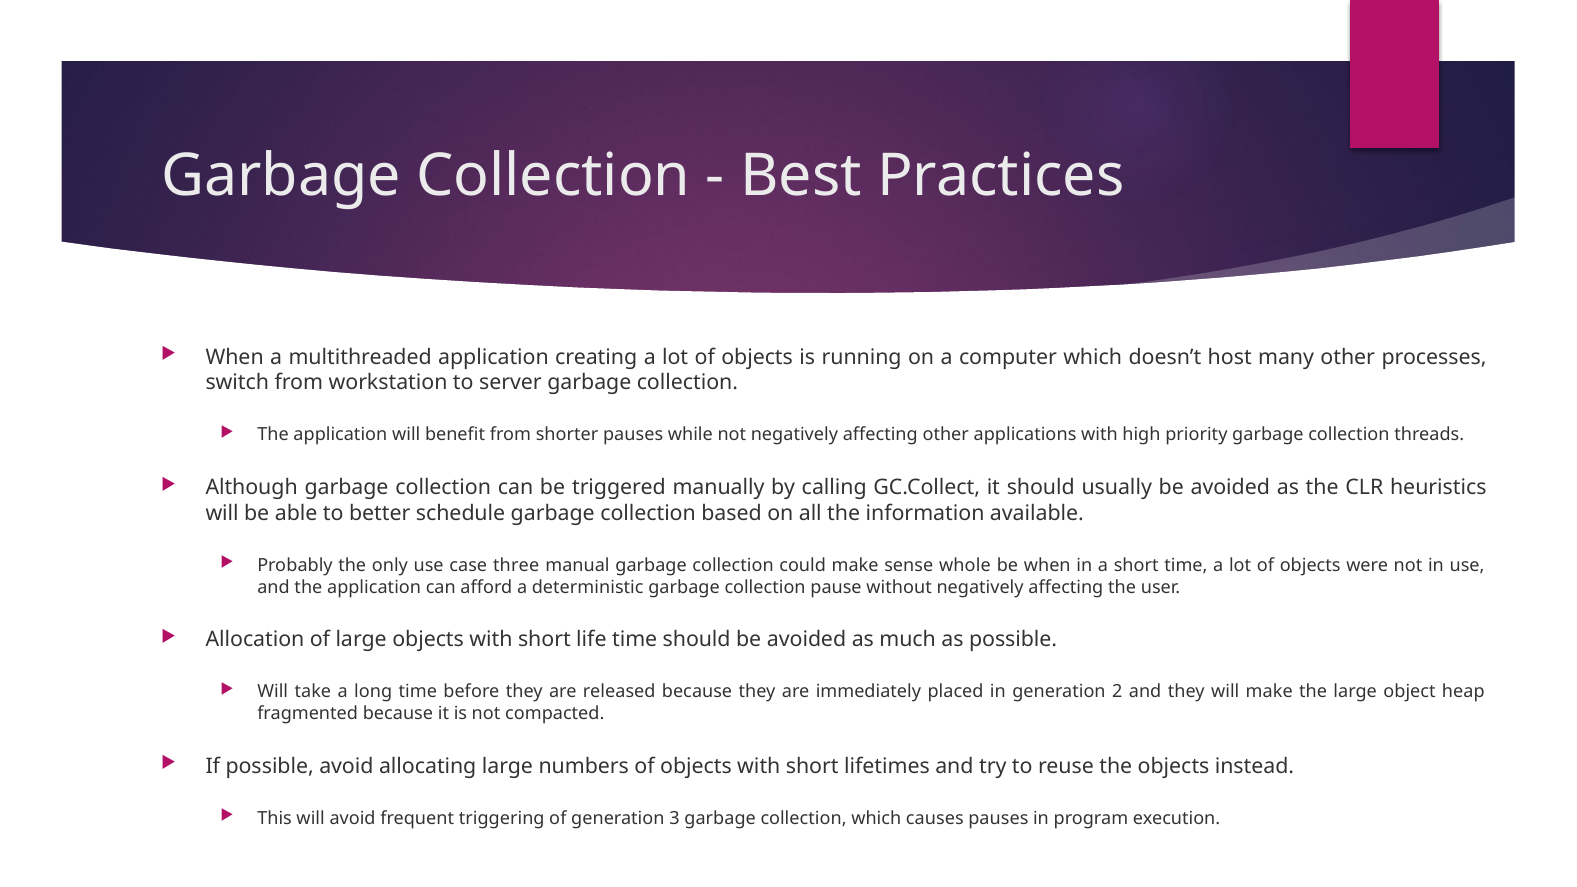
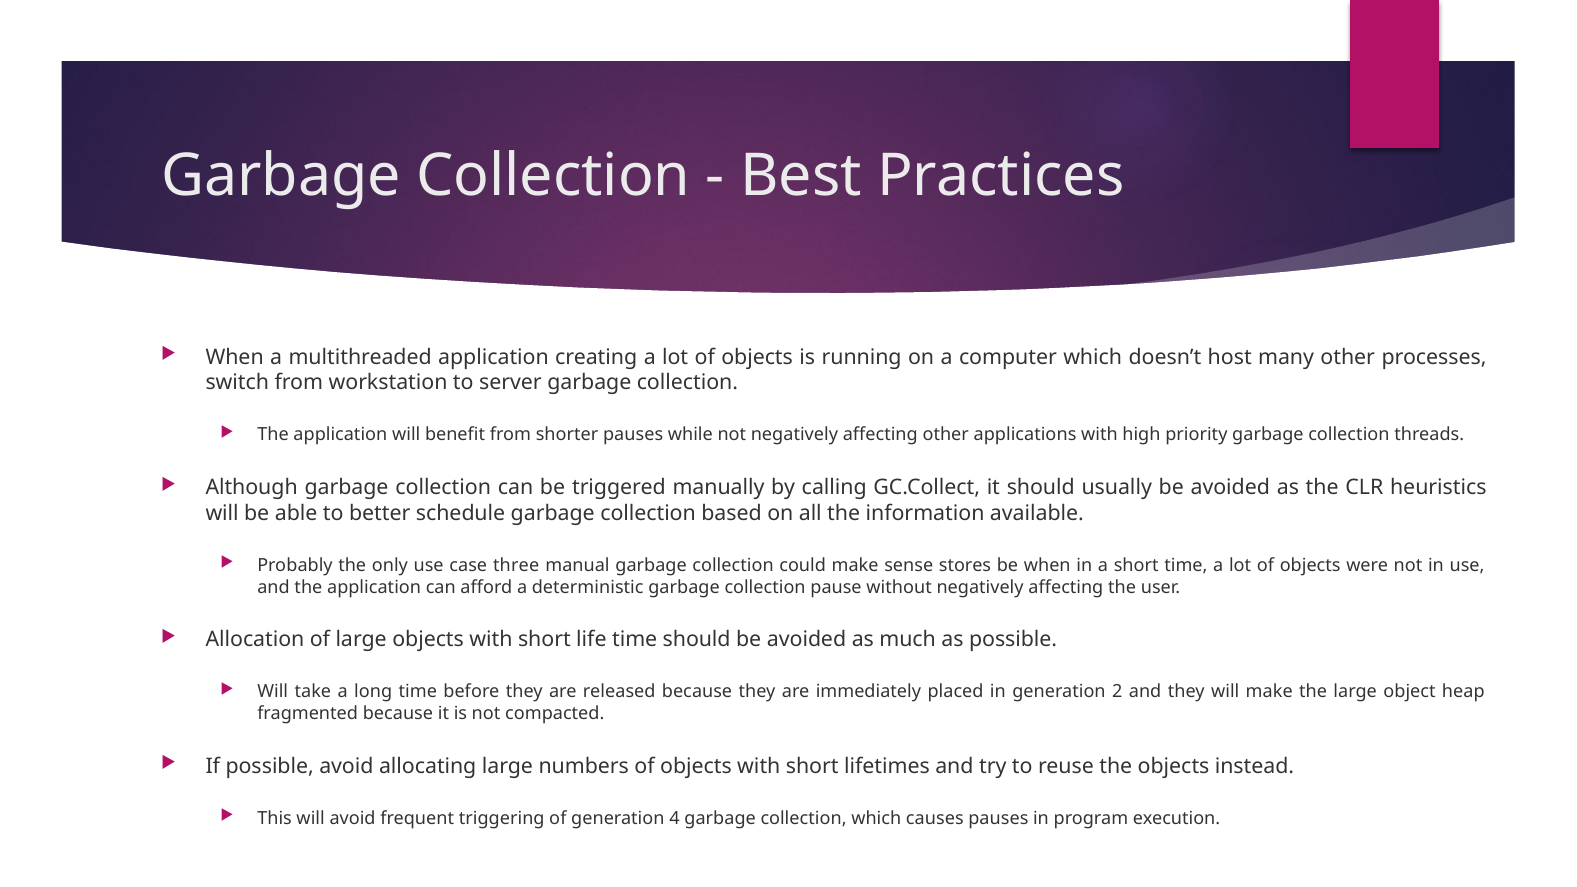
whole: whole -> stores (965, 565)
3: 3 -> 4 (675, 819)
